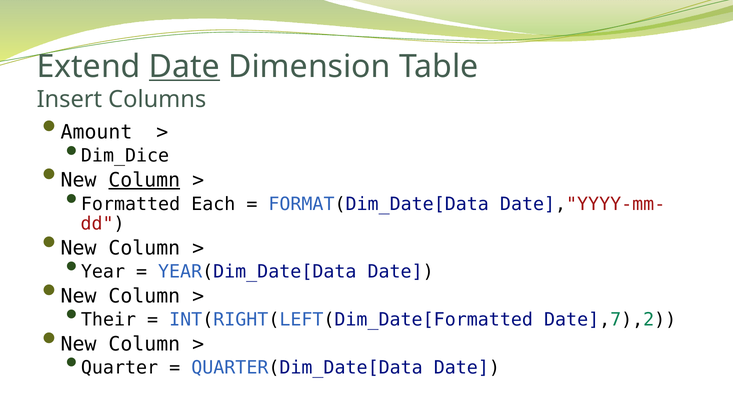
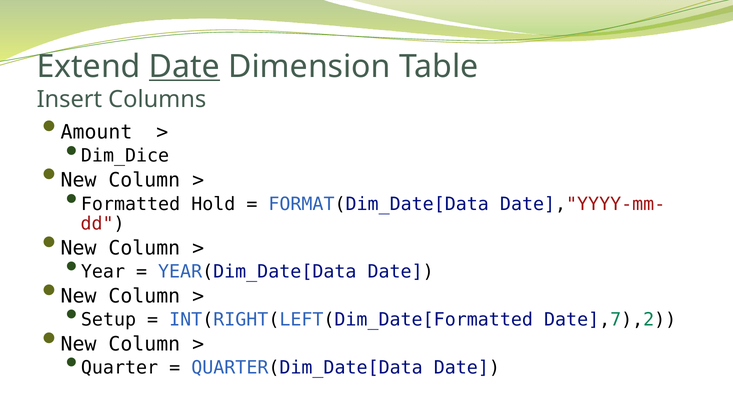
Column underline: present -> none (144, 180)
Each: Each -> Hold (213, 204)
Their: Their -> Setup (109, 320)
